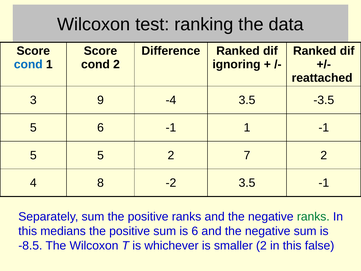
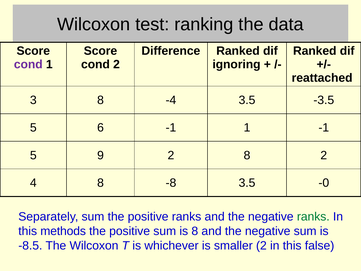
cond colour: blue -> purple (28, 64)
3 9: 9 -> 8 (100, 100)
5 5: 5 -> 9 (100, 155)
2 7: 7 -> 8 (247, 155)
-2: -2 -> -8 (171, 183)
3.5 -1: -1 -> -0 (324, 183)
medians: medians -> methods (63, 231)
is 6: 6 -> 8 (195, 231)
